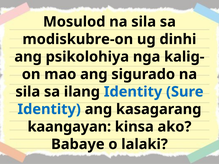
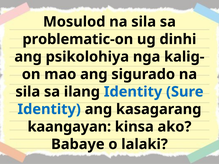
modiskubre-on: modiskubre-on -> problematic-on (78, 39)
